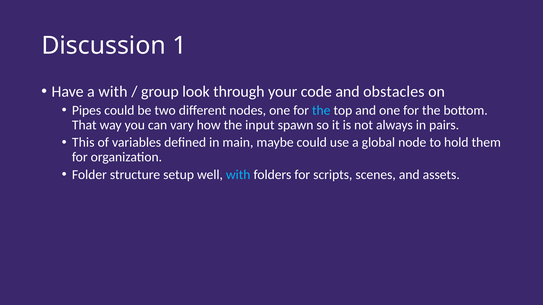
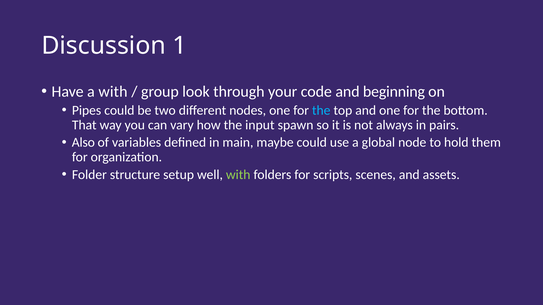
obstacles: obstacles -> beginning (394, 92)
This: This -> Also (83, 143)
with colour: light blue -> light green (238, 175)
